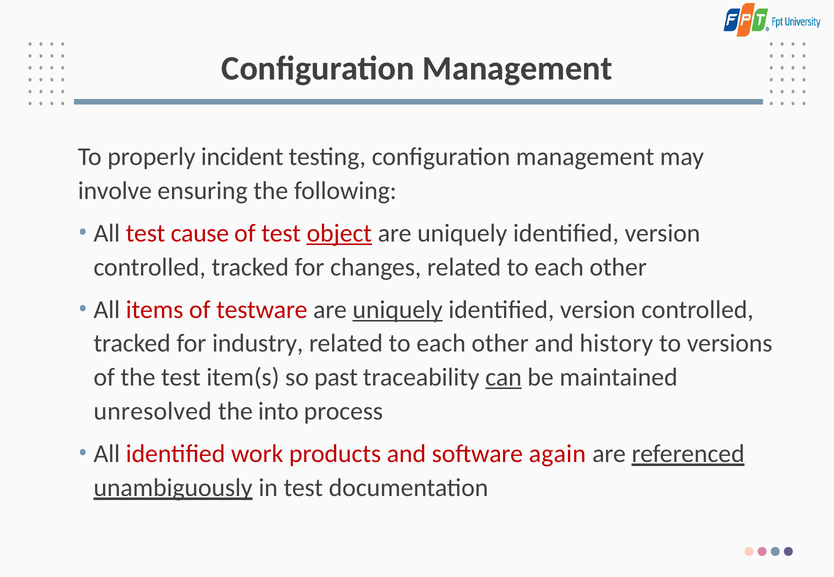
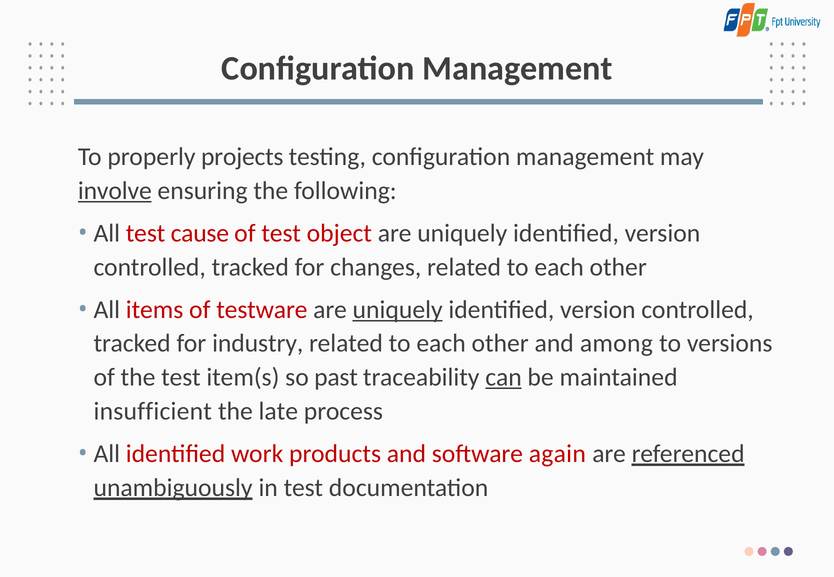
incident: incident -> projects (242, 157)
involve underline: none -> present (115, 191)
object underline: present -> none (339, 233)
history: history -> among (616, 344)
unresolved: unresolved -> insufficient (153, 411)
into: into -> late (278, 411)
